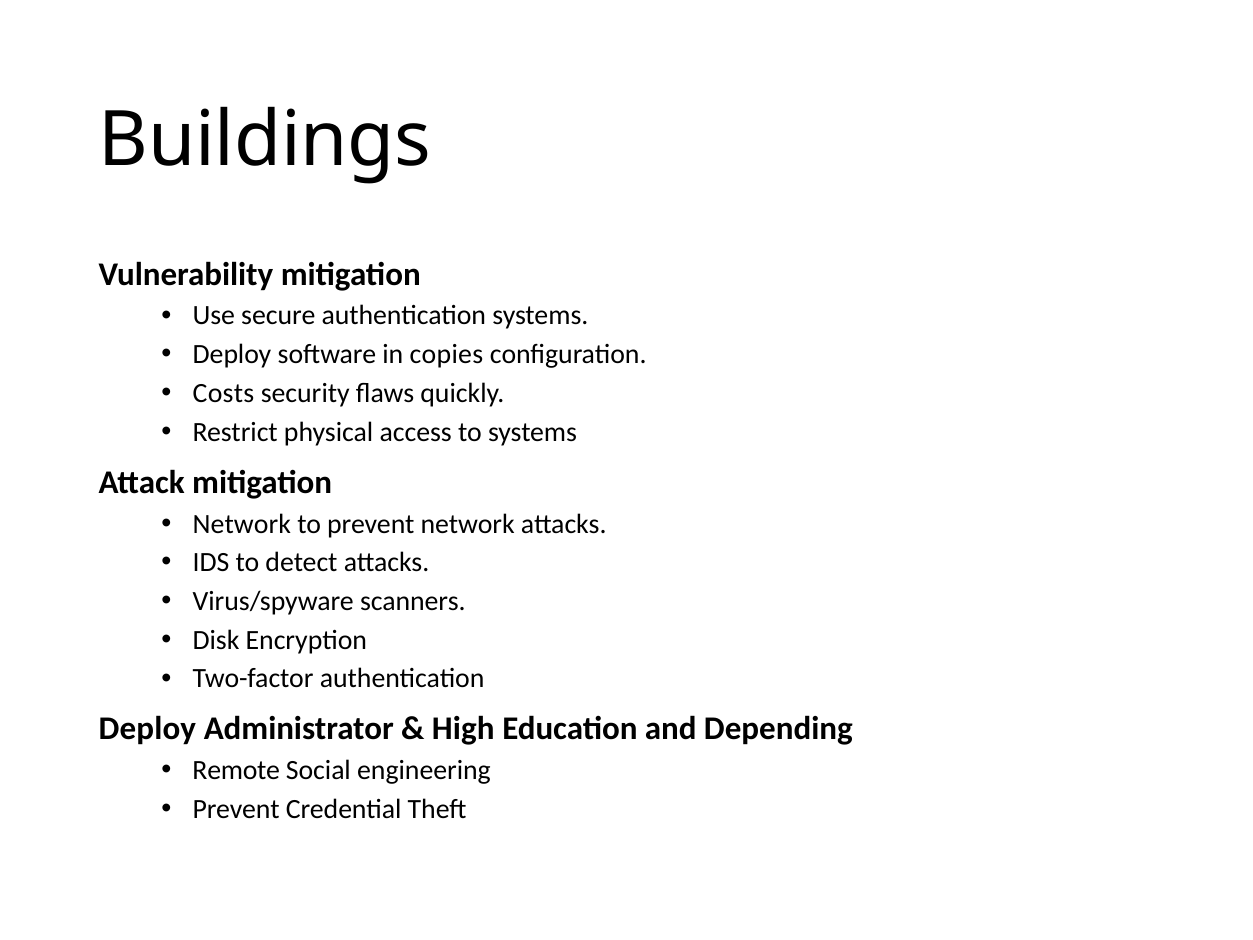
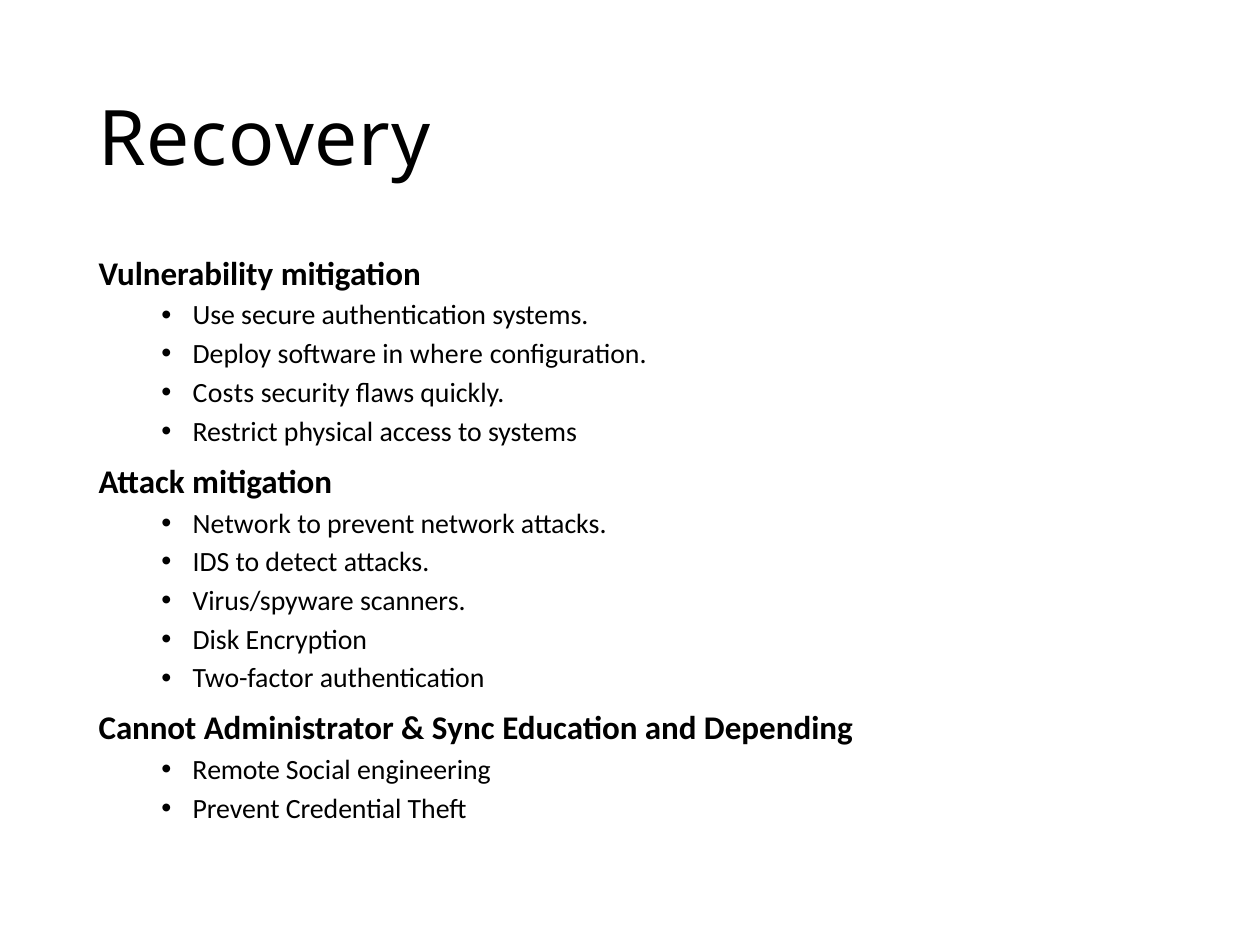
Buildings: Buildings -> Recovery (264, 140)
copies: copies -> where (446, 354)
Deploy: Deploy -> Cannot (148, 729)
High: High -> Sync (463, 729)
